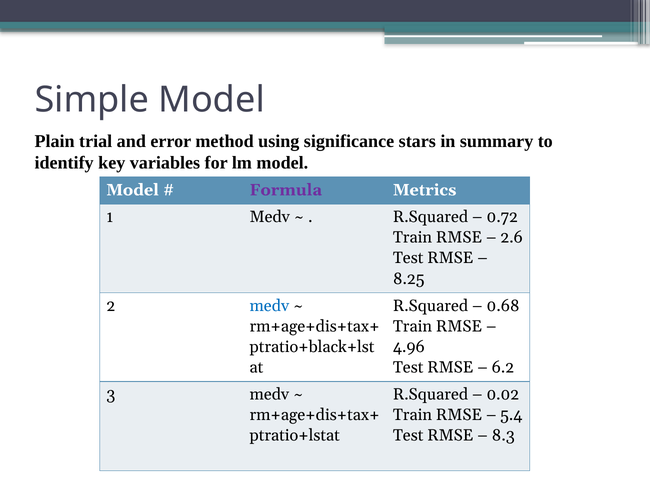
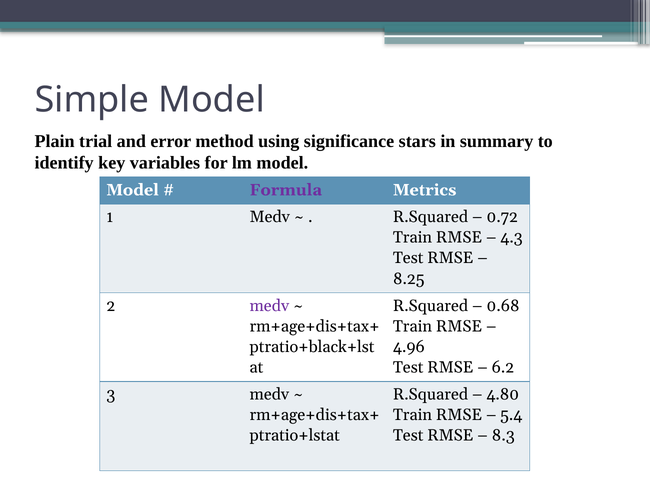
2.6: 2.6 -> 4.3 (512, 238)
medv colour: blue -> purple (269, 306)
0.02: 0.02 -> 4.80 (503, 395)
